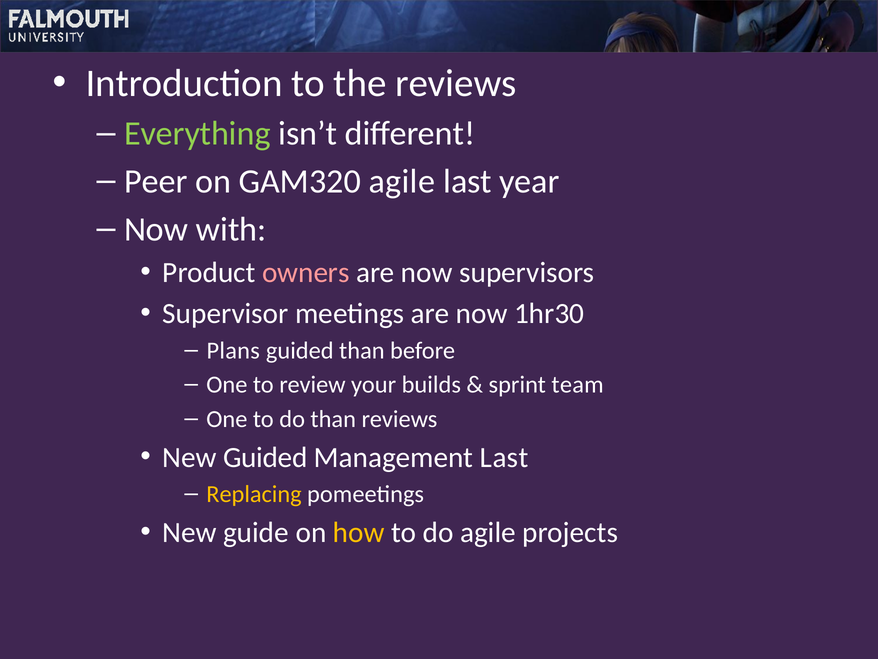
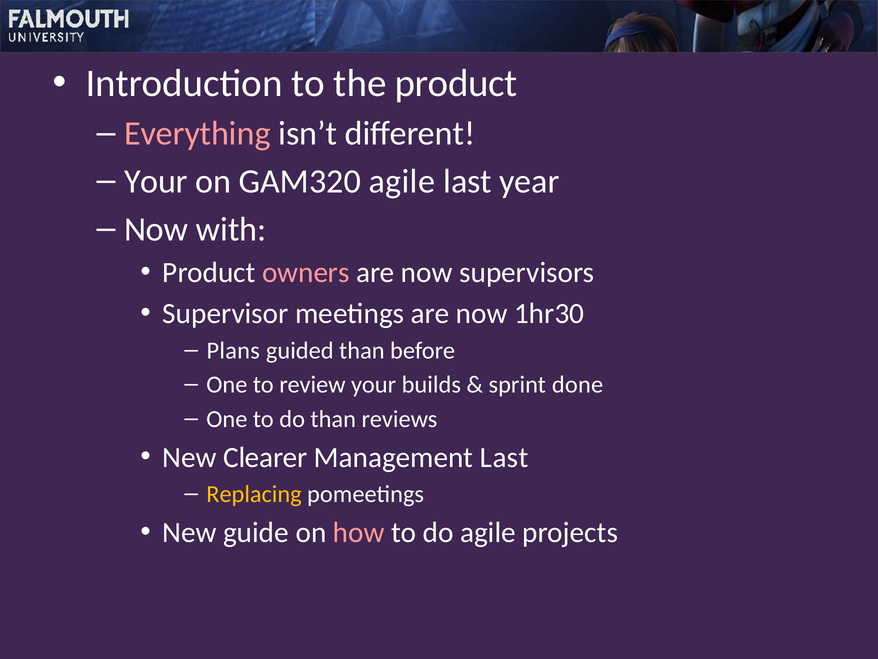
the reviews: reviews -> product (456, 83)
Everything colour: light green -> pink (197, 134)
Peer: Peer -> Your (156, 181)
team: team -> done (578, 385)
New Guided: Guided -> Clearer (265, 457)
how colour: yellow -> pink (359, 532)
